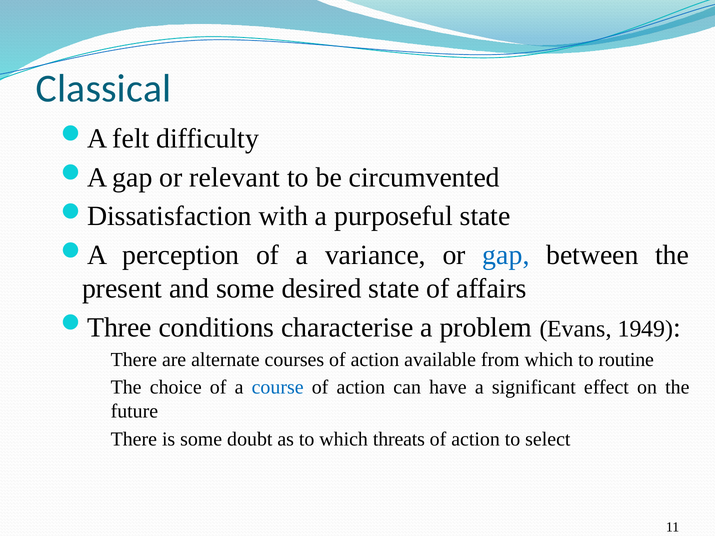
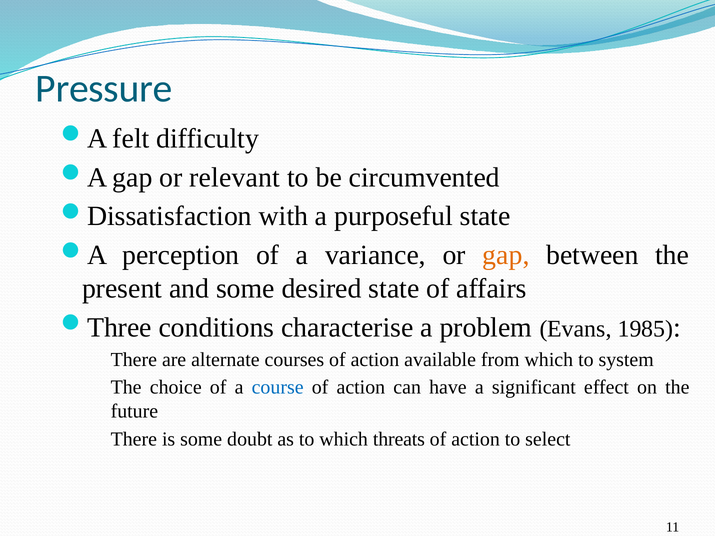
Classical: Classical -> Pressure (104, 89)
gap colour: blue -> orange (506, 255)
1949: 1949 -> 1985 (645, 329)
routine: routine -> system (626, 360)
